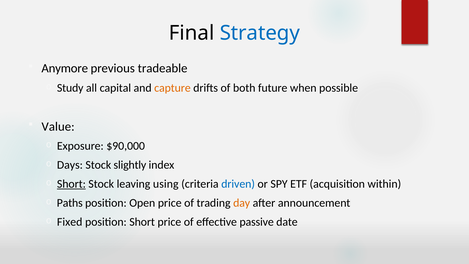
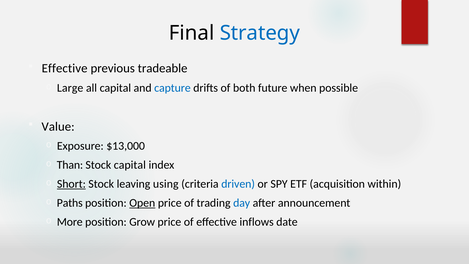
Anymore: Anymore -> Effective (65, 68)
Study: Study -> Large (70, 88)
capture colour: orange -> blue (172, 88)
$90,000: $90,000 -> $13,000 (126, 146)
Days: Days -> Than (70, 165)
Stock slightly: slightly -> capital (130, 165)
Open underline: none -> present (142, 203)
day colour: orange -> blue (242, 203)
Fixed: Fixed -> More (70, 222)
position Short: Short -> Grow (142, 222)
passive: passive -> inflows (257, 222)
